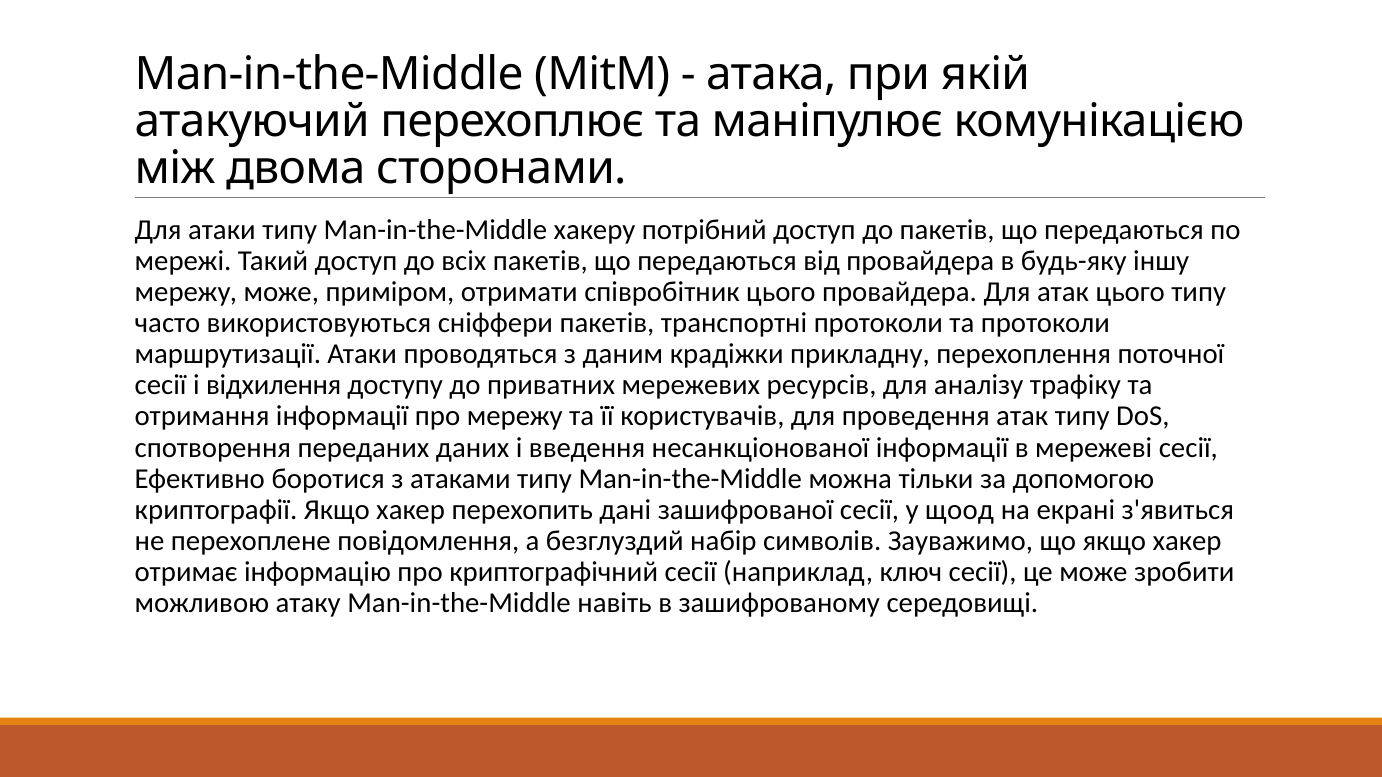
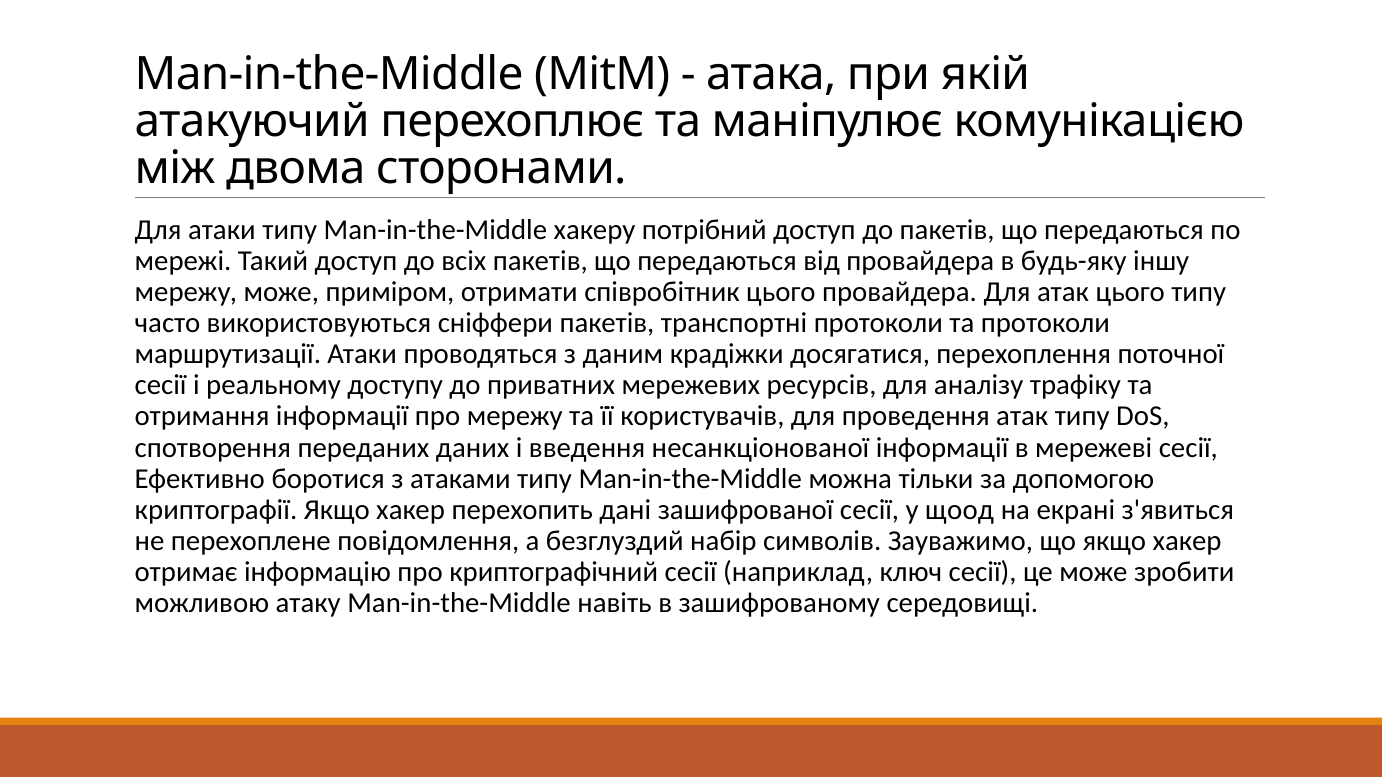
прикладну: прикладну -> досягатися (860, 354)
відхилення: відхилення -> реальному (274, 386)
